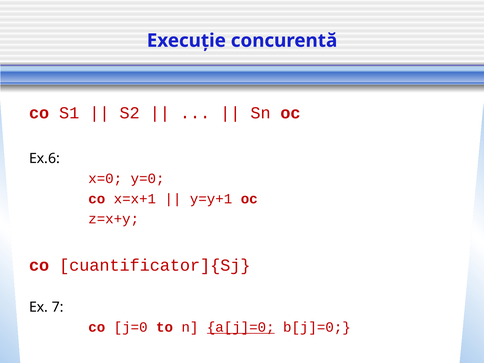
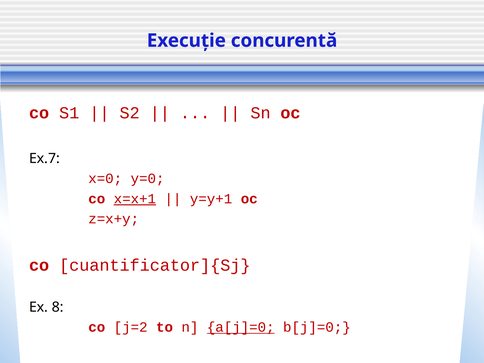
Ex.6: Ex.6 -> Ex.7 (44, 158)
x=x+1 underline: none -> present (135, 199)
7: 7 -> 8 (58, 307)
j=0: j=0 -> j=2 (131, 327)
